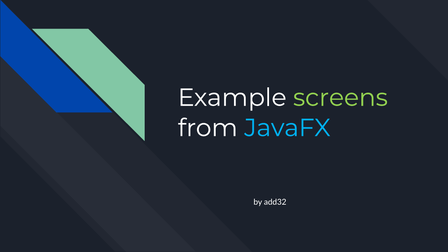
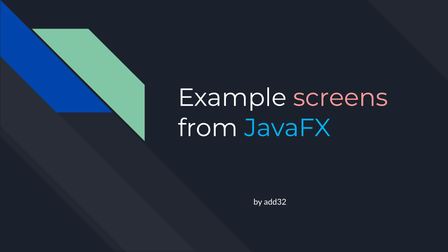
screens colour: light green -> pink (340, 98)
